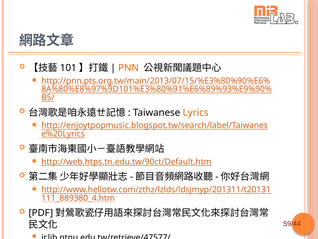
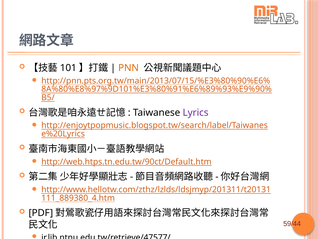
Lyrics colour: orange -> purple (196, 112)
